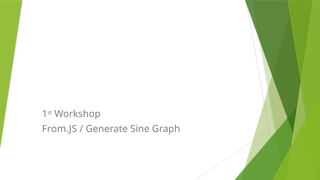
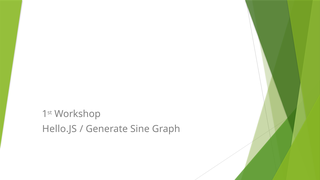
From.JS: From.JS -> Hello.JS (59, 129)
